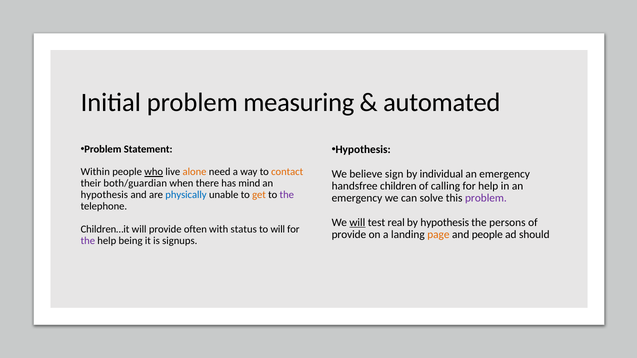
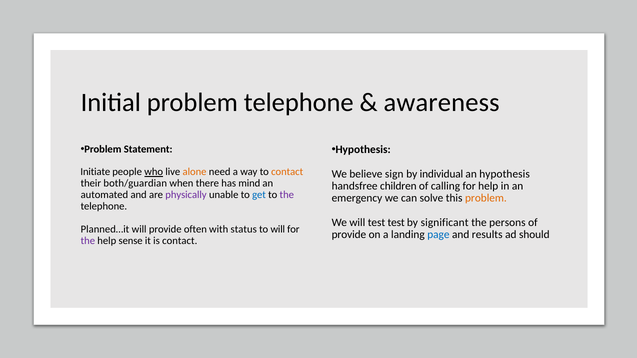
problem measuring: measuring -> telephone (299, 103)
automated: automated -> awareness (442, 103)
Within: Within -> Initiate (95, 172)
emergency: emergency -> hypothesis (505, 174)
hypothesis: hypothesis -> automated (104, 195)
physically colour: blue -> purple (186, 195)
get colour: orange -> blue (259, 195)
problem colour: purple -> orange (486, 198)
will underline: present -> none (357, 223)
test real: real -> test (396, 223)
by hypothesis: hypothesis -> significant (445, 223)
Children…it: Children…it -> Planned…it (105, 229)
page colour: orange -> blue (438, 235)
and people: people -> results (487, 235)
being: being -> sense (131, 241)
is signups: signups -> contact (180, 241)
